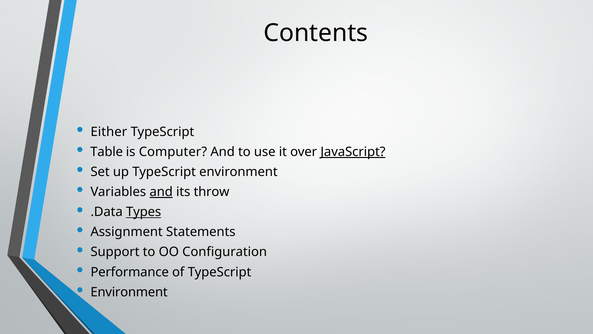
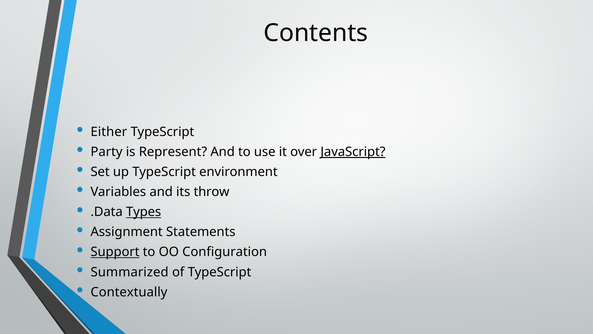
Table: Table -> Party (107, 152)
Computer: Computer -> Represent (173, 152)
and underline: present -> none (161, 192)
Support underline: none -> present (115, 252)
Performance: Performance -> Summarized (130, 272)
Environment: Environment -> Contextually (129, 292)
